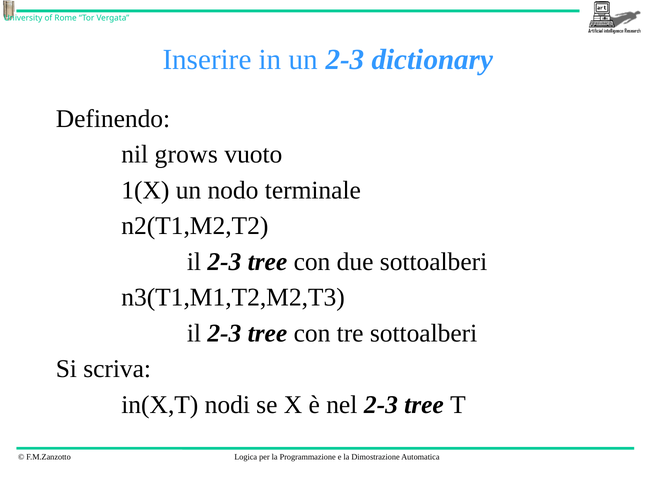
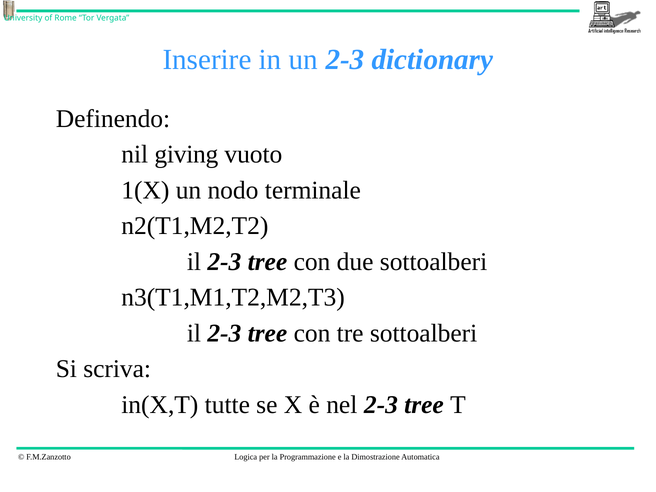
grows: grows -> giving (186, 155)
nodi: nodi -> tutte (227, 405)
